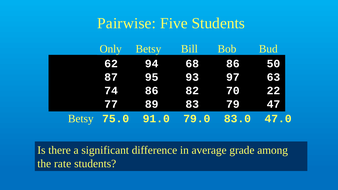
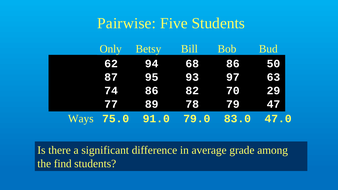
22: 22 -> 29 (273, 91)
83: 83 -> 78 (192, 104)
Betsy: Betsy -> Ways (81, 119)
rate: rate -> find (63, 164)
